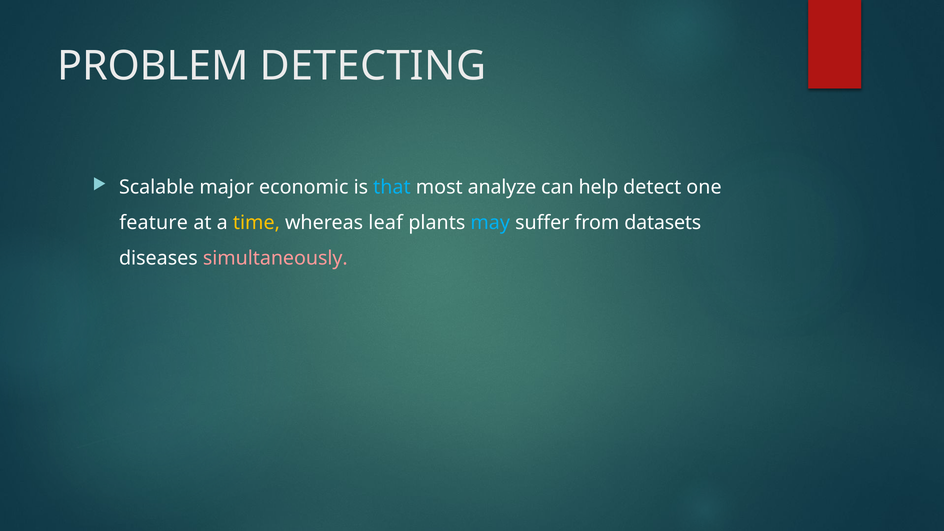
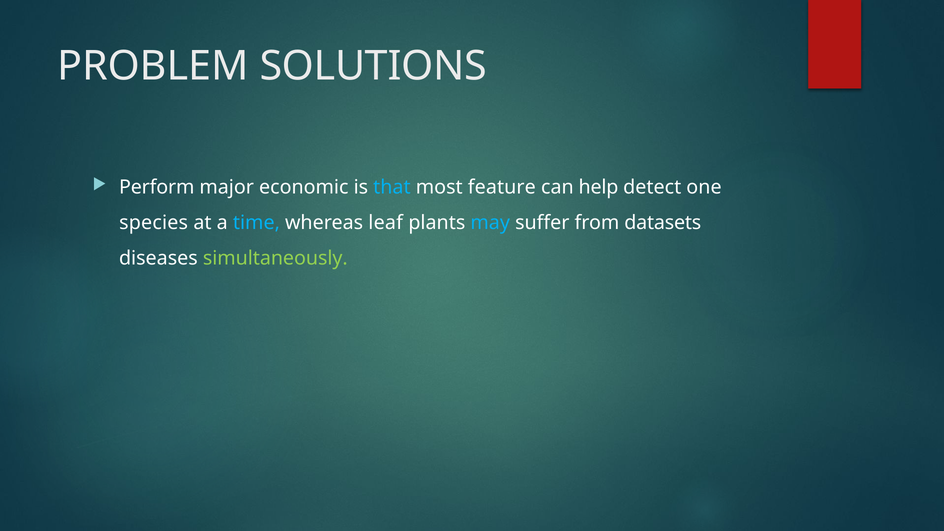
DETECTING: DETECTING -> SOLUTIONS (373, 66)
Scalable: Scalable -> Perform (157, 187)
analyze: analyze -> feature (502, 187)
feature: feature -> species (154, 223)
time colour: yellow -> light blue (256, 223)
simultaneously colour: pink -> light green (275, 258)
